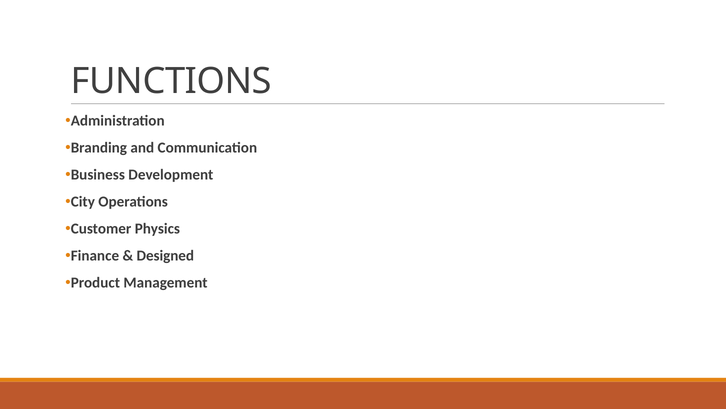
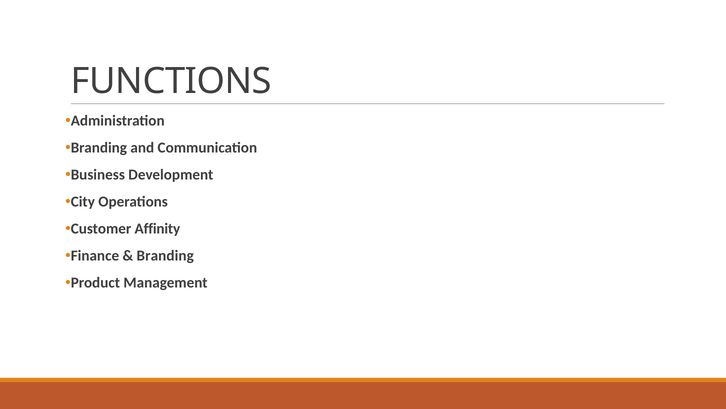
Physics: Physics -> Affinity (157, 228)
Designed: Designed -> Branding (165, 255)
